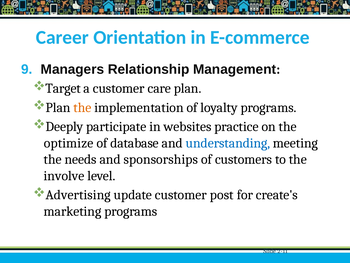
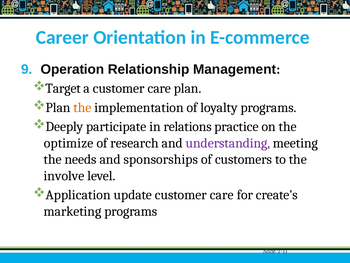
Managers: Managers -> Operation (72, 69)
websites: websites -> relations (188, 126)
database: database -> research (134, 143)
understanding colour: blue -> purple (228, 143)
Advertising: Advertising -> Application (78, 195)
update customer post: post -> care (222, 195)
